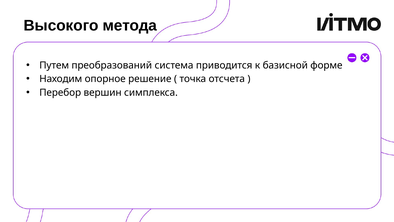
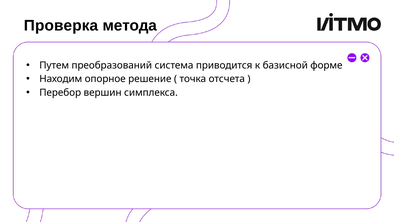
Высокого: Высокого -> Проверка (61, 26)
